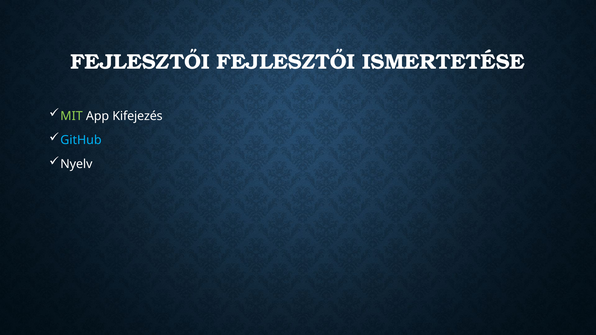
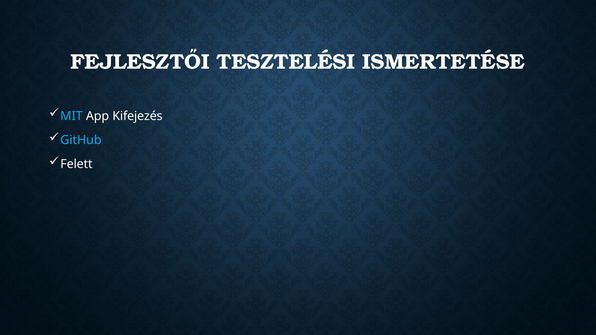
FEJLESZTŐI FEJLESZTŐI: FEJLESZTŐI -> TESZTELÉSI (286, 62)
MIT colour: light green -> light blue (72, 116)
Nyelv: Nyelv -> Felett (76, 164)
